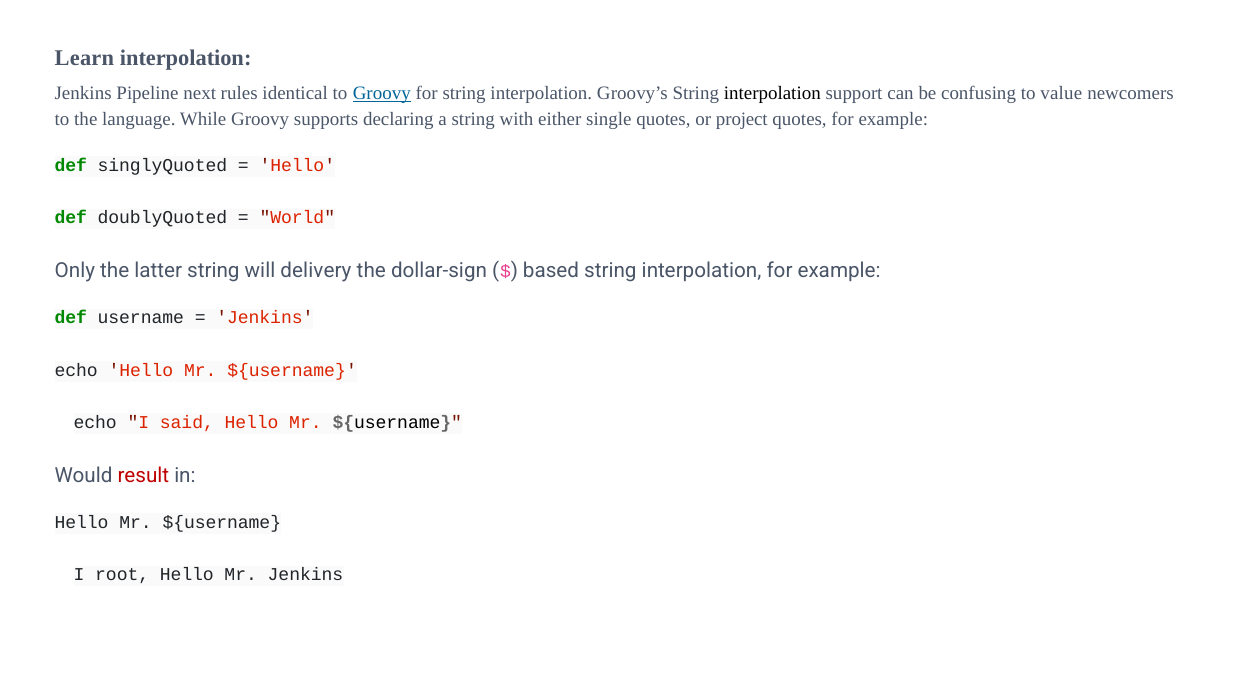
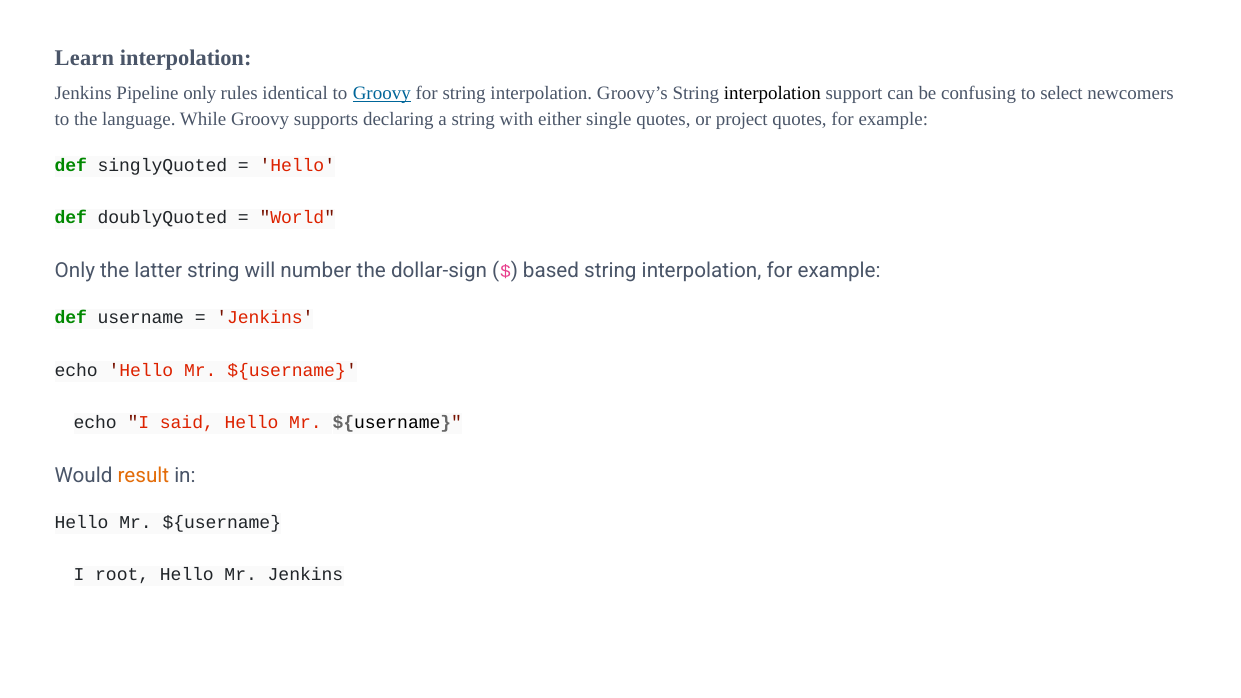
Pipeline next: next -> only (200, 93)
value: value -> select (1062, 93)
delivery: delivery -> number (316, 271)
result colour: red -> orange (143, 476)
